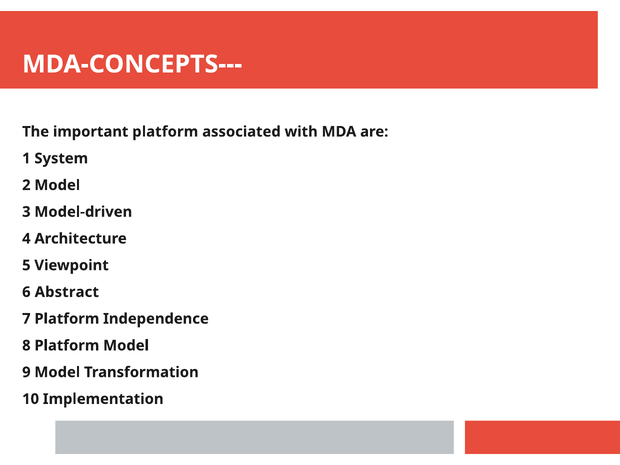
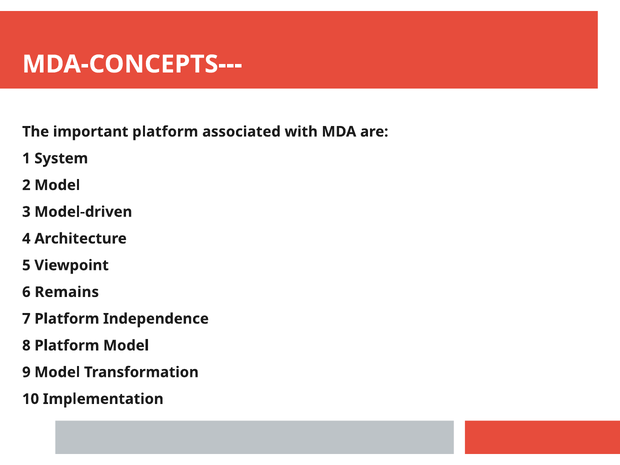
Abstract: Abstract -> Remains (67, 292)
